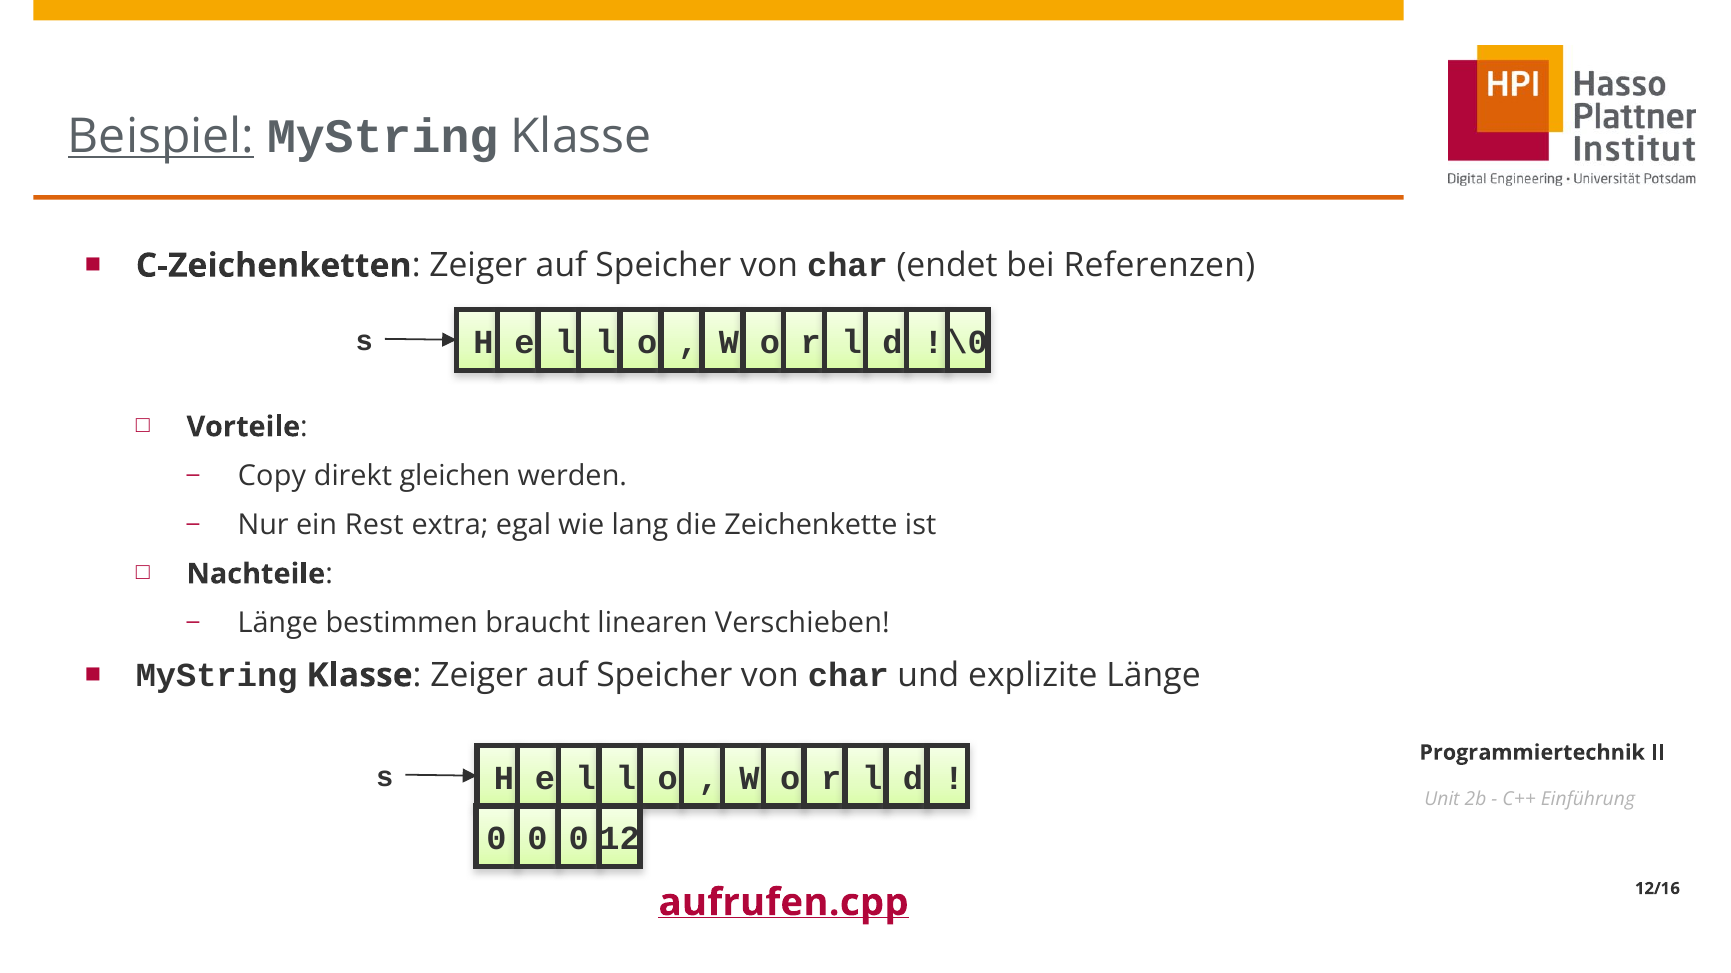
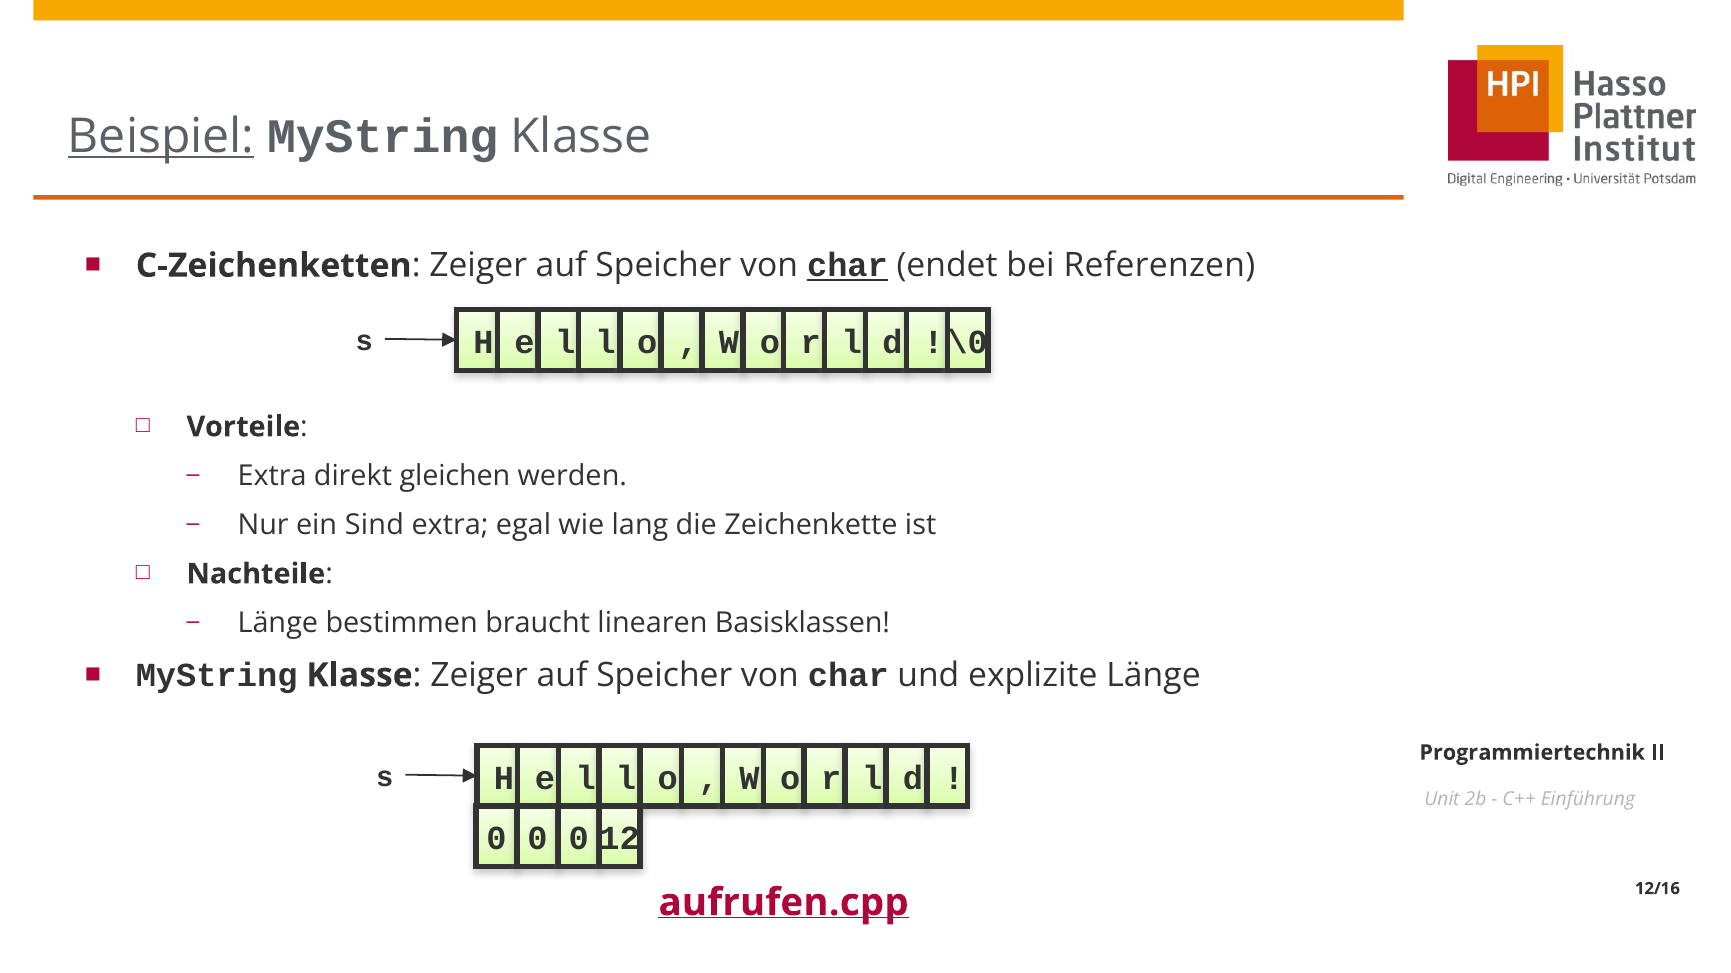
char underline: none -> present (847, 266)
Copy: Copy -> Extra (272, 476)
Rest: Rest -> Sind (374, 525)
Verschieben: Verschieben -> Basisklassen (802, 623)
